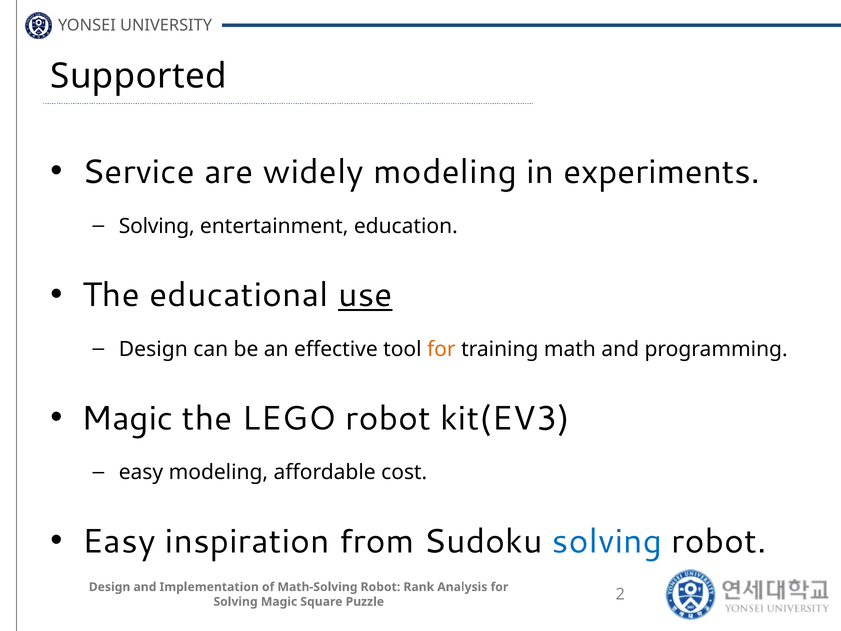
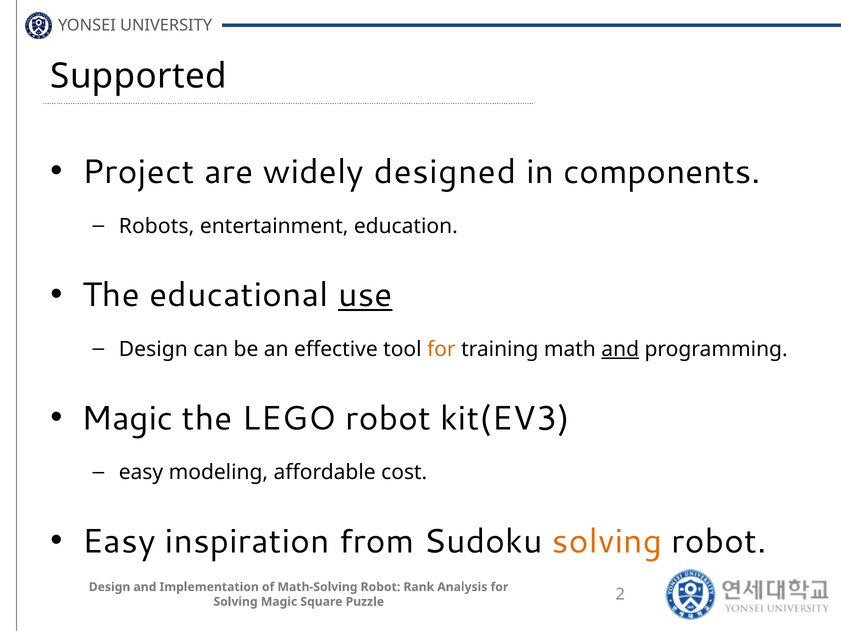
Service: Service -> Project (138, 172)
widely modeling: modeling -> designed (445, 172)
experiments: experiments -> components (662, 172)
Solving: Solving -> Robots (157, 226)
and underline: none -> present (620, 349)
solving colour: blue -> orange (607, 541)
